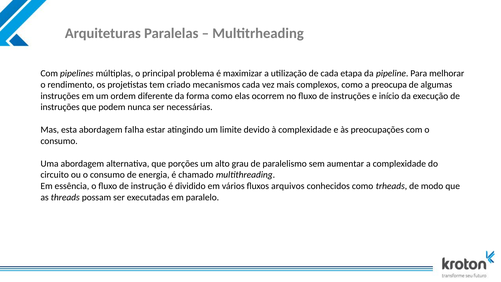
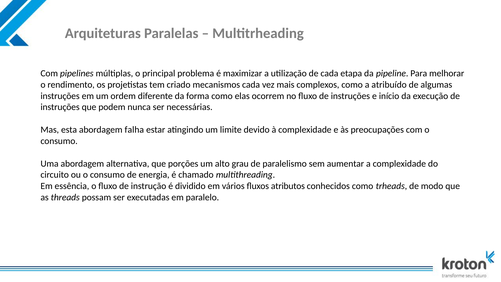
preocupa: preocupa -> atribuído (389, 85)
arquivos: arquivos -> atributos (288, 186)
